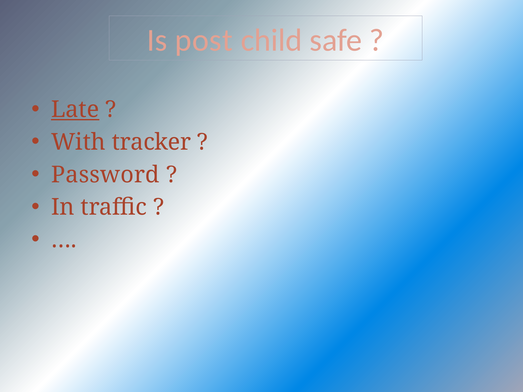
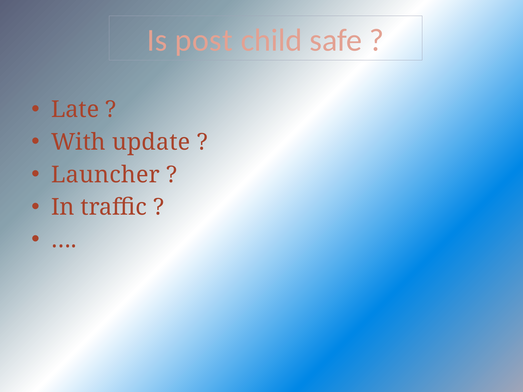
Late underline: present -> none (75, 110)
tracker: tracker -> update (151, 142)
Password: Password -> Launcher (105, 175)
